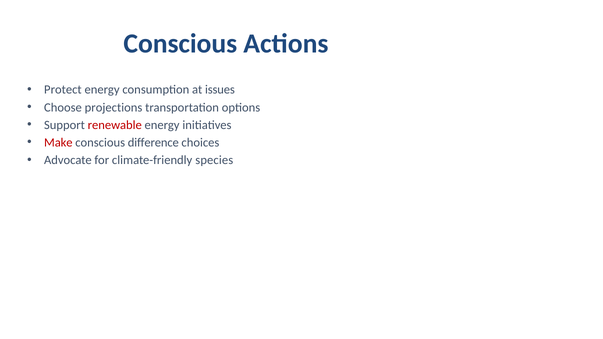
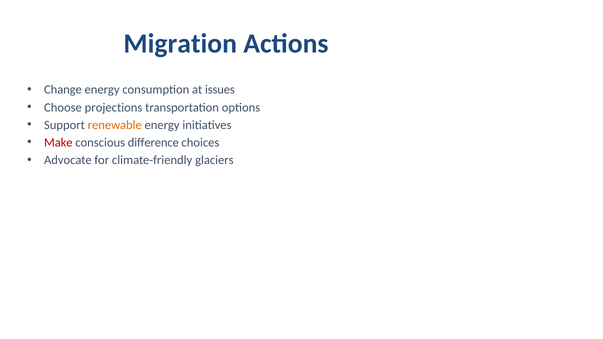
Conscious: Conscious -> Migration (180, 44)
Protect: Protect -> Change (63, 90)
renewable colour: red -> orange (115, 125)
species: species -> glaciers (214, 160)
